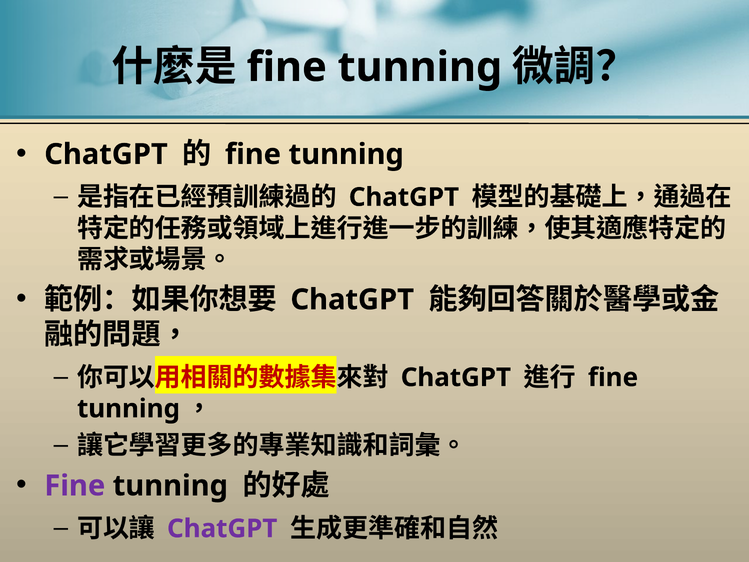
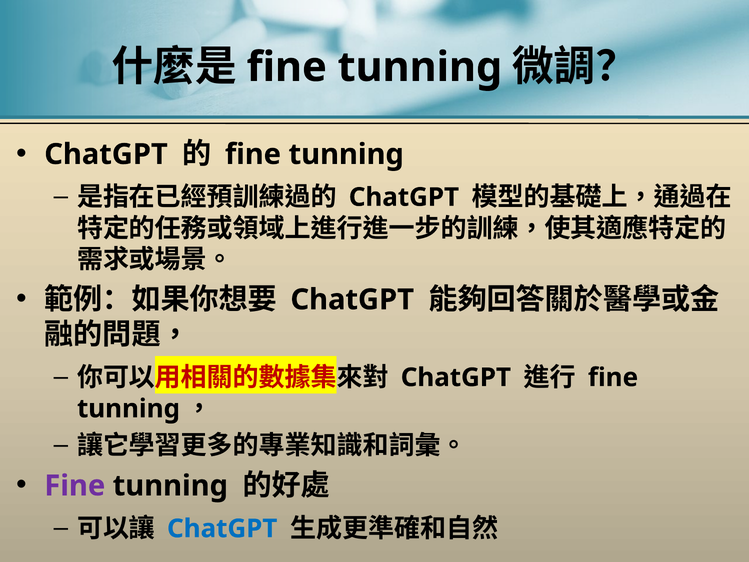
ChatGPT colour: purple -> blue (222, 528)
